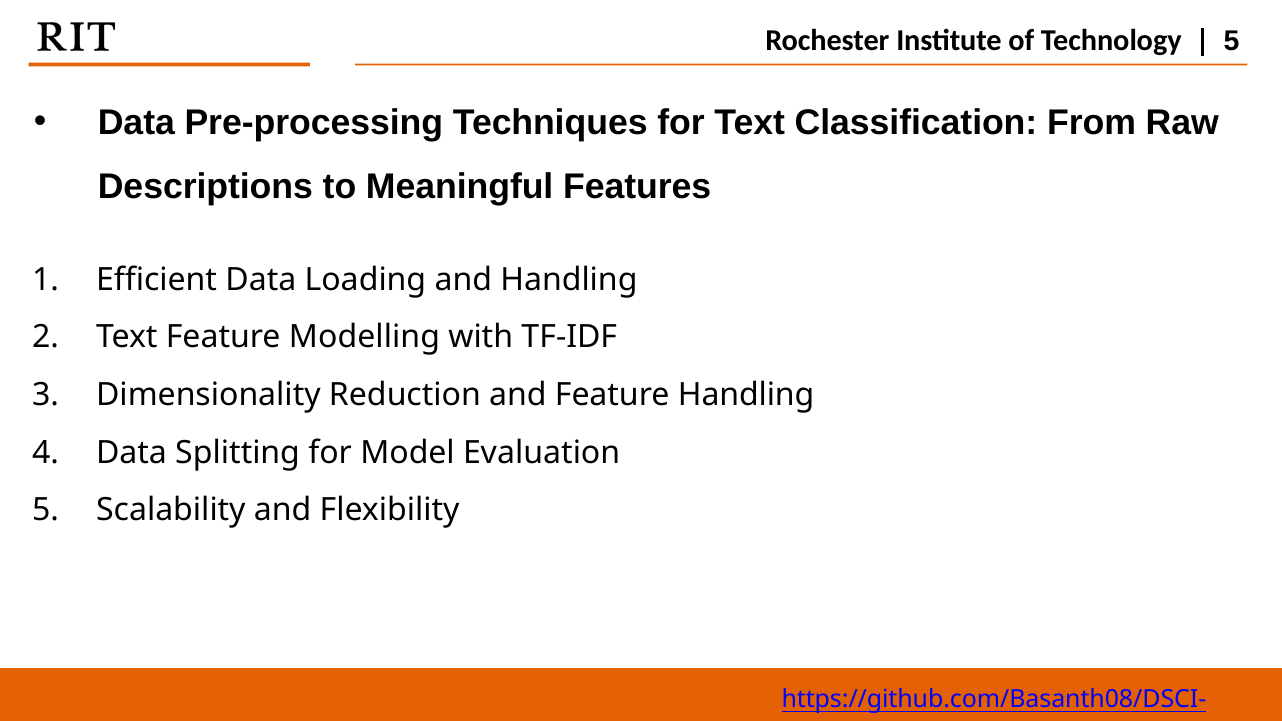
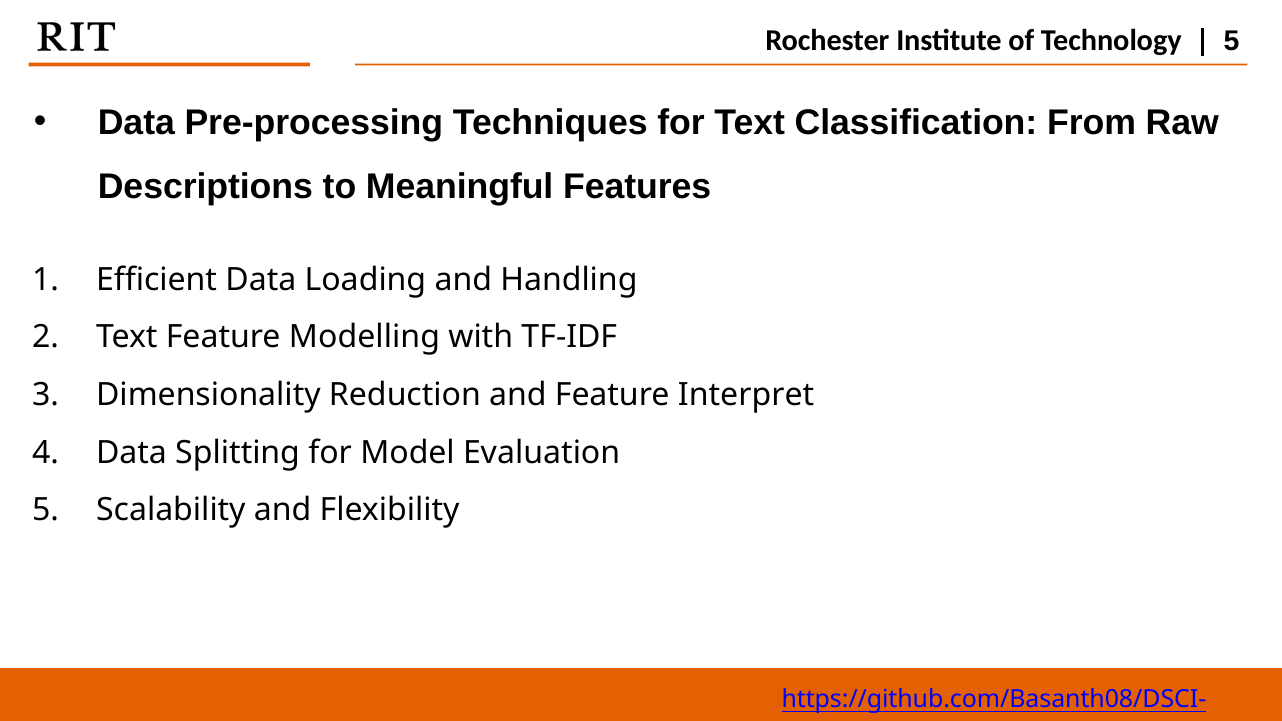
Feature Handling: Handling -> Interpret (746, 395)
